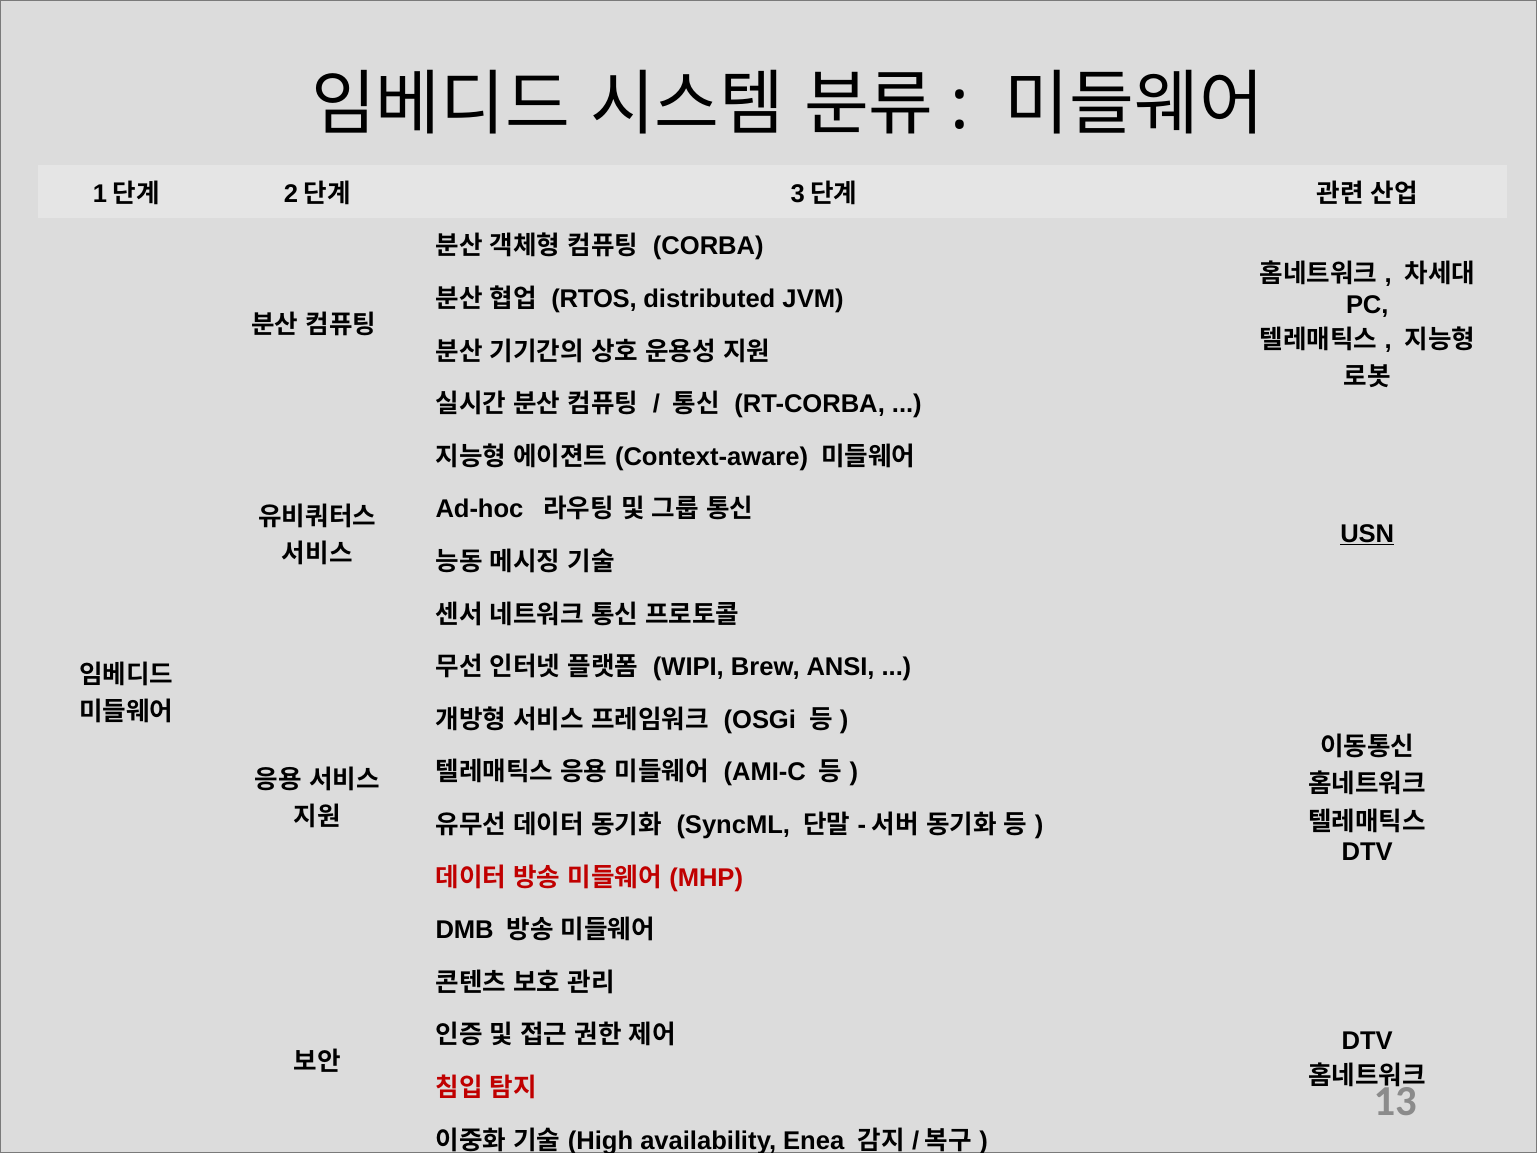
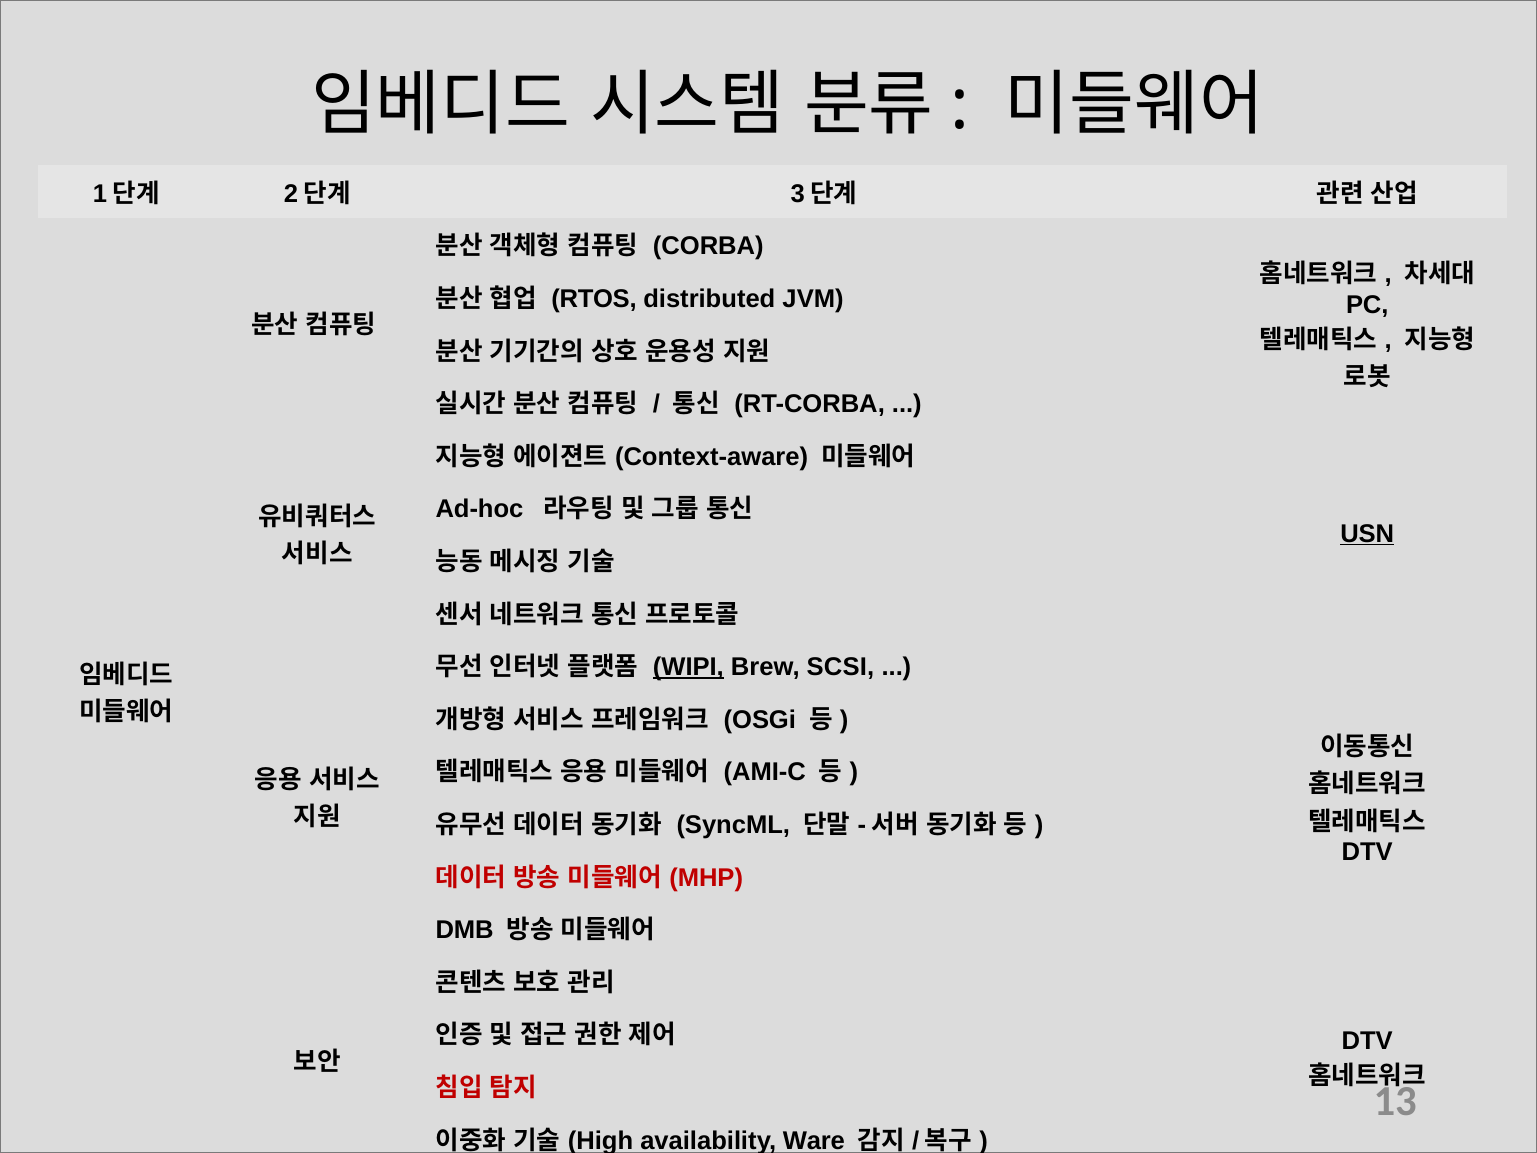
WIPI underline: none -> present (688, 667)
ANSI: ANSI -> SCSI (840, 667)
Enea: Enea -> Ware (814, 1140)
